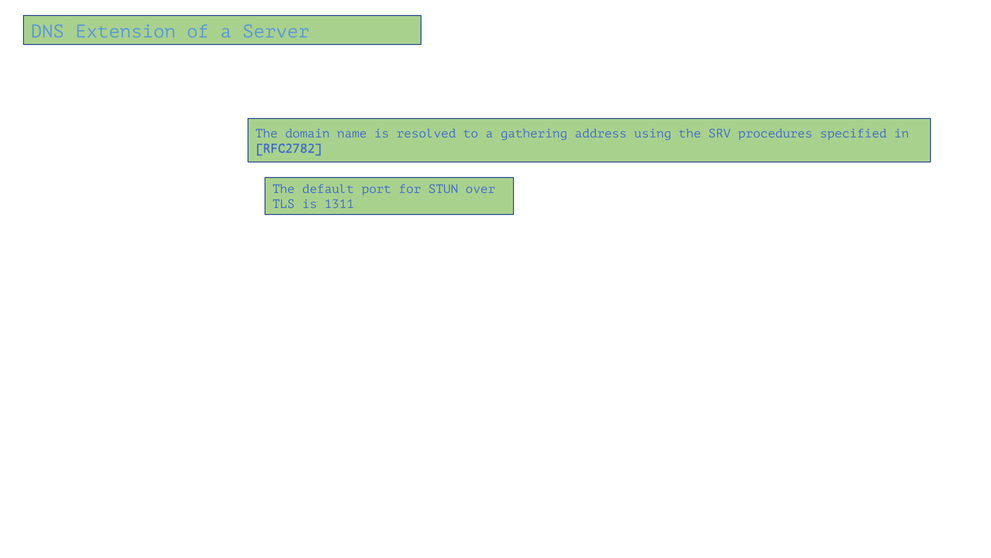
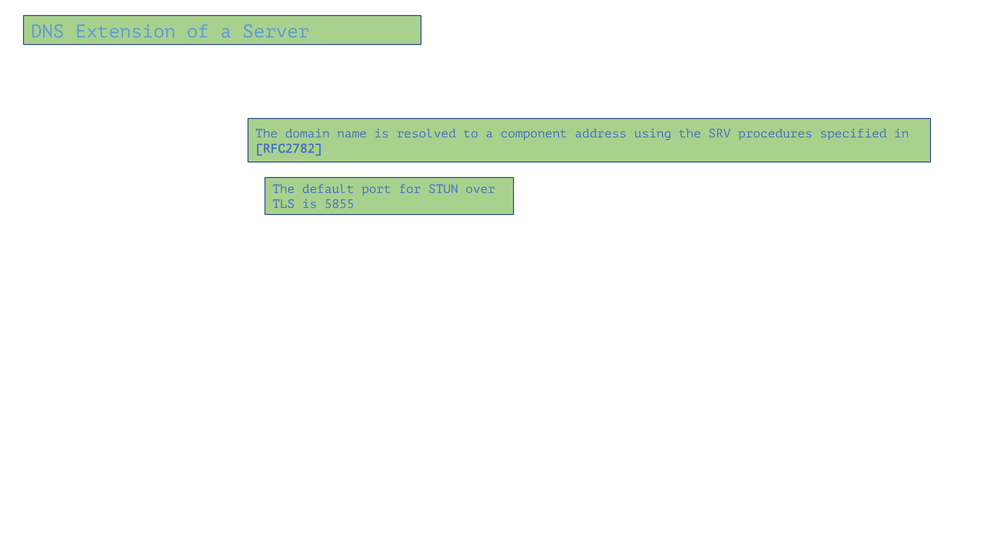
gathering: gathering -> component (534, 133)
1311: 1311 -> 5855 (339, 204)
